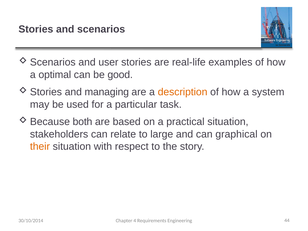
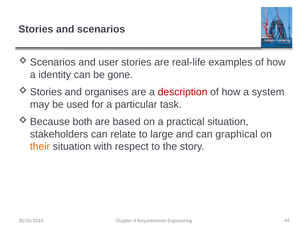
optimal: optimal -> identity (55, 75)
good: good -> gone (120, 75)
managing: managing -> organises (107, 92)
description colour: orange -> red (183, 92)
